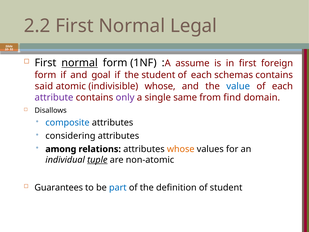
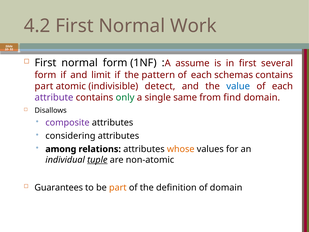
2.2: 2.2 -> 4.2 (37, 26)
Legal: Legal -> Work (193, 26)
normal underline: present -> none (80, 63)
foreign: foreign -> several (277, 63)
goal: goal -> limit (101, 75)
the student: student -> pattern (158, 75)
said: said -> part (44, 86)
indivisible whose: whose -> detect (160, 86)
only colour: purple -> green (125, 97)
composite colour: blue -> purple (68, 123)
part colour: blue -> orange (118, 187)
of student: student -> domain (226, 187)
